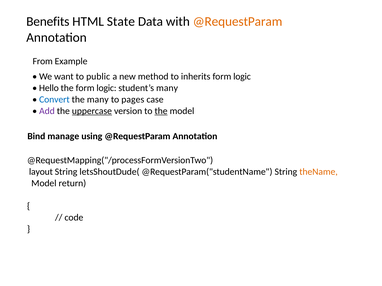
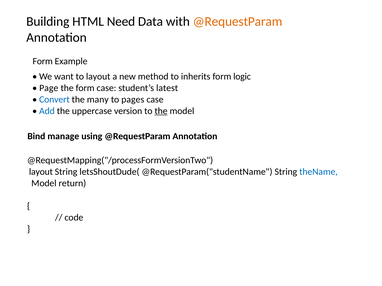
Benefits: Benefits -> Building (48, 22)
State: State -> Need (121, 22)
From: From -> Form (43, 61)
to public: public -> layout (98, 77)
Hello: Hello -> Page (49, 88)
the form logic: logic -> case (106, 88)
student’s many: many -> latest (167, 88)
Add colour: purple -> blue (47, 111)
uppercase underline: present -> none (92, 111)
theName colour: orange -> blue (319, 172)
